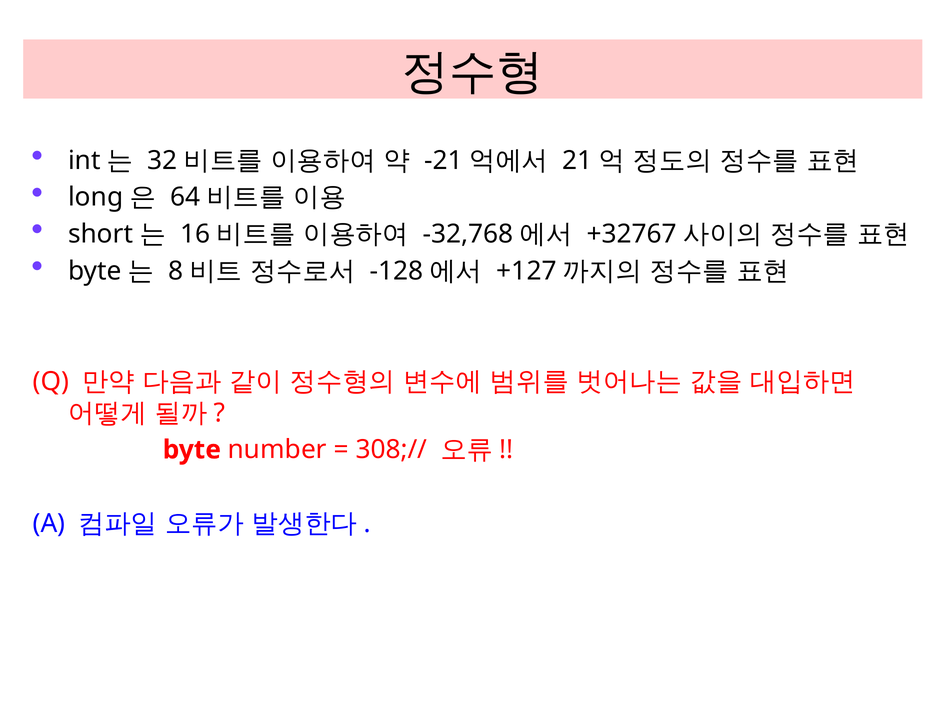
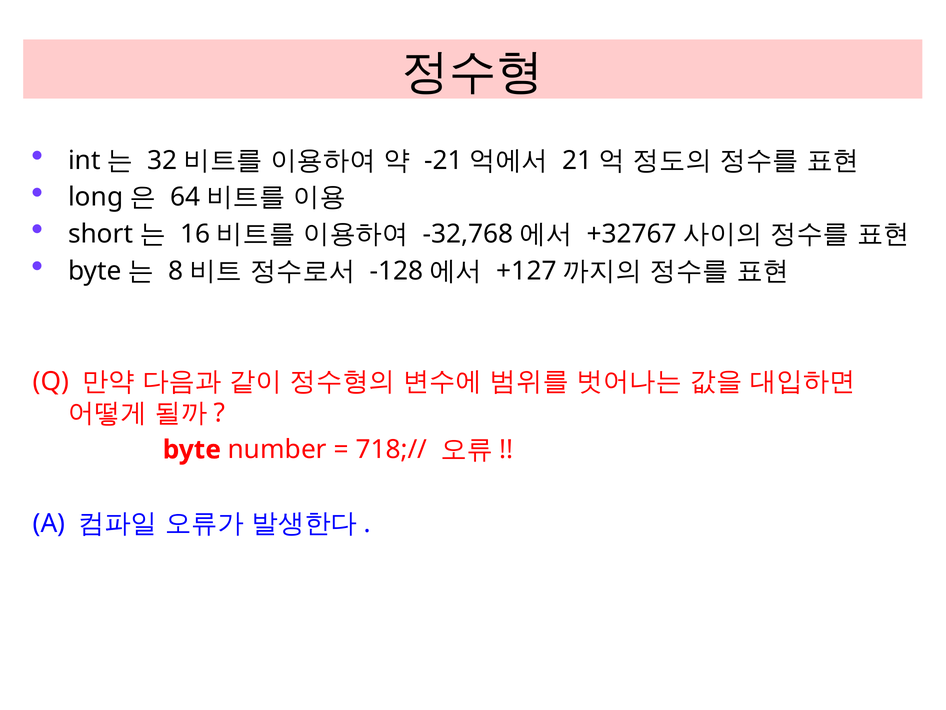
308;//: 308;// -> 718;// (391, 449)
